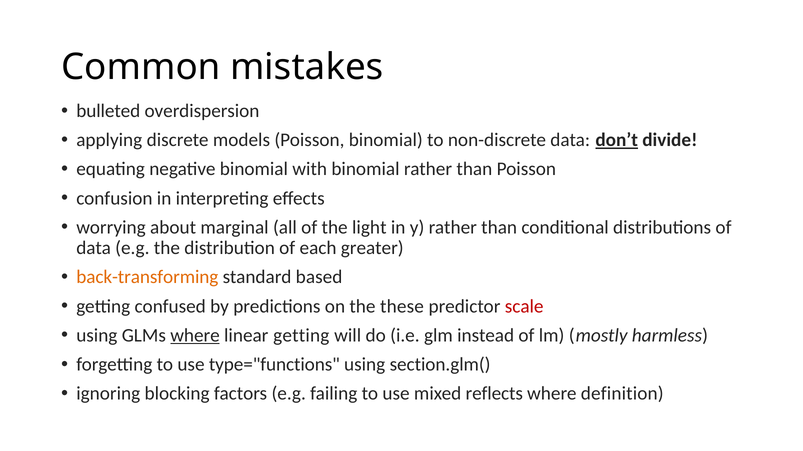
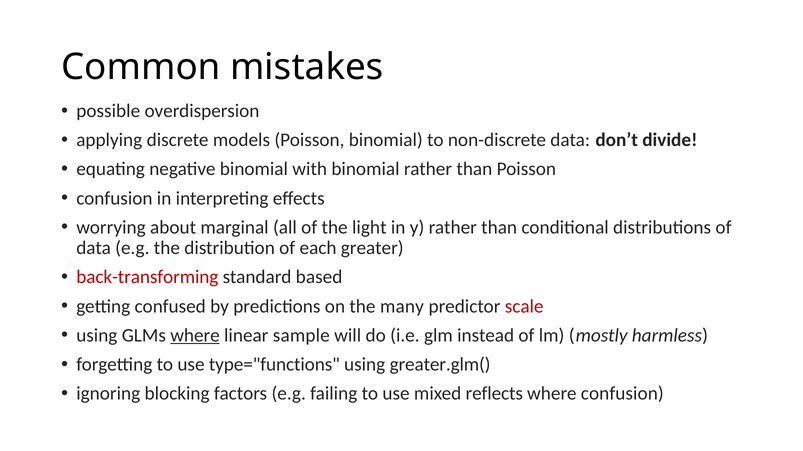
bulleted: bulleted -> possible (108, 111)
don’t underline: present -> none (617, 140)
back-transforming colour: orange -> red (147, 278)
these: these -> many (402, 307)
linear getting: getting -> sample (301, 336)
section.glm(: section.glm( -> greater.glm( (440, 365)
where definition: definition -> confusion (622, 394)
